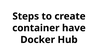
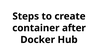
have: have -> after (74, 28)
